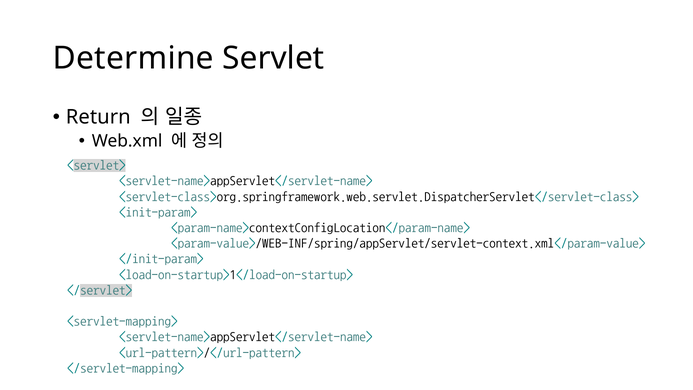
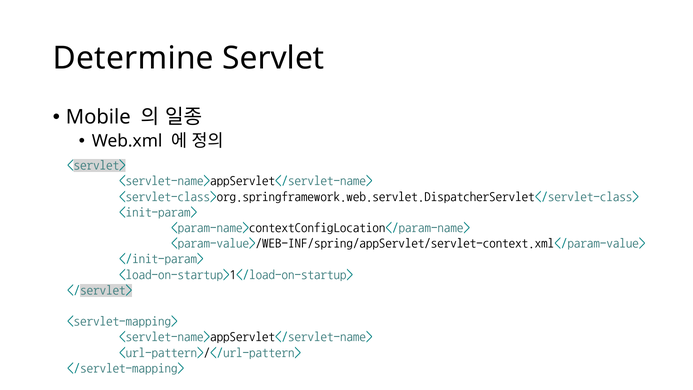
Return: Return -> Mobile (98, 117)
